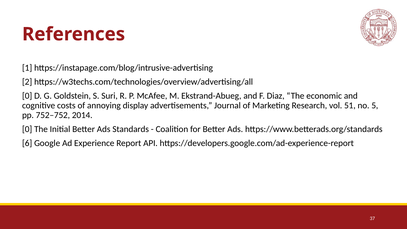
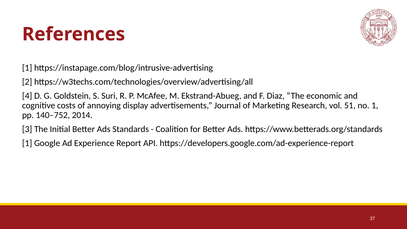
0: 0 -> 4 (27, 96)
no 5: 5 -> 1 (375, 106)
752–752: 752–752 -> 140–752 (53, 115)
0: 0 -> 3 (27, 129)
6: 6 -> 1 (27, 143)
